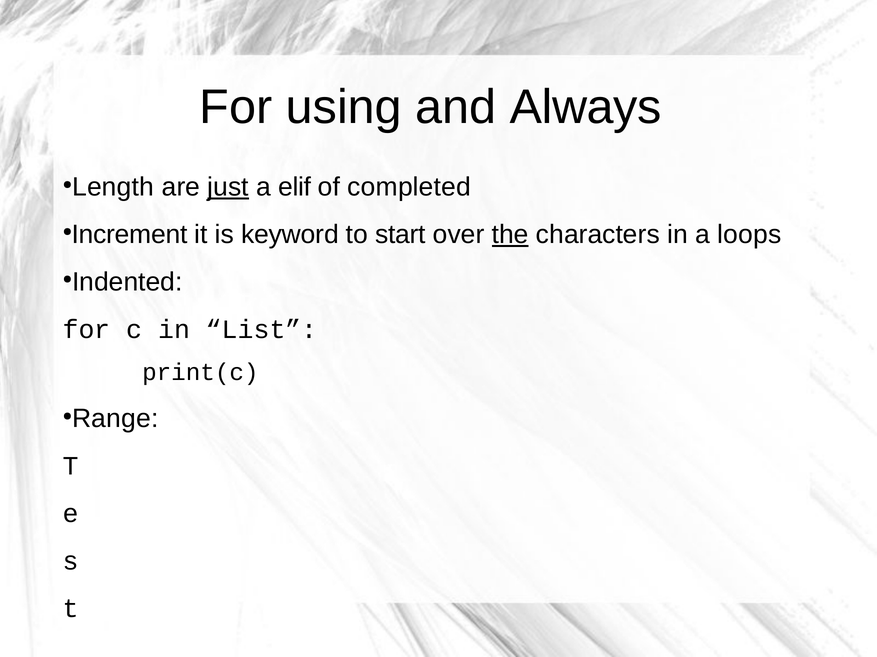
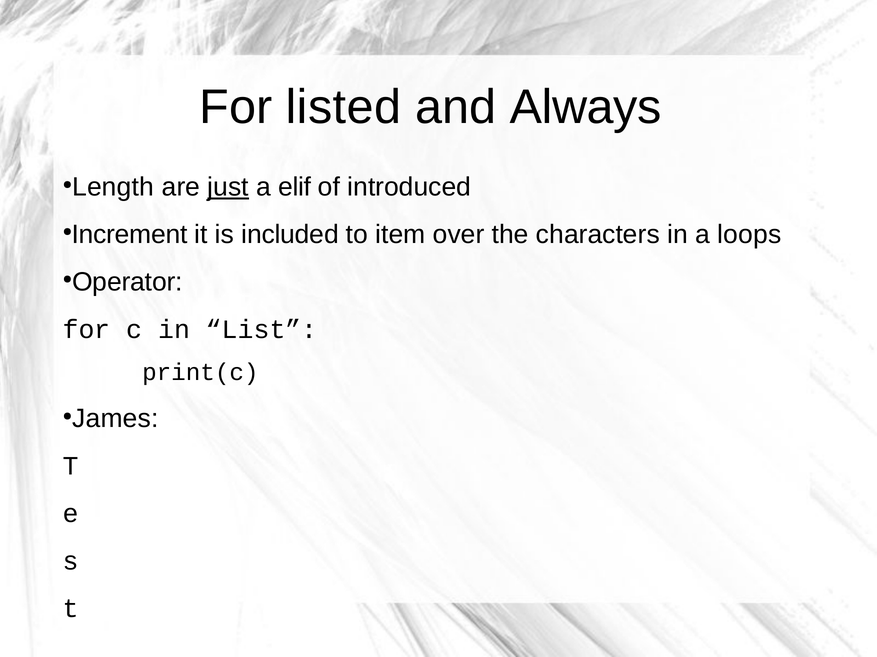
using: using -> listed (344, 107)
completed: completed -> introduced (409, 187)
keyword: keyword -> included (290, 235)
start: start -> item (400, 235)
the underline: present -> none (510, 235)
Indented: Indented -> Operator (127, 282)
Range: Range -> James (115, 419)
